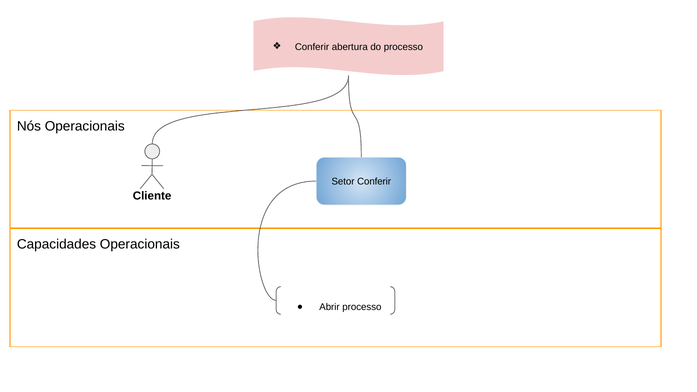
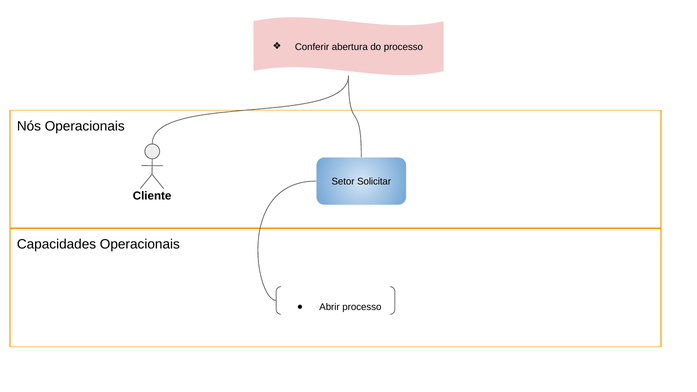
Setor Conferir: Conferir -> Solicitar (374, 182)
